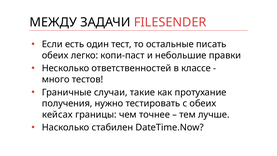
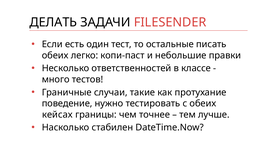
МЕЖДУ: МЕЖДУ -> ДЕЛАТЬ (53, 22)
получения: получения -> поведение (67, 103)
